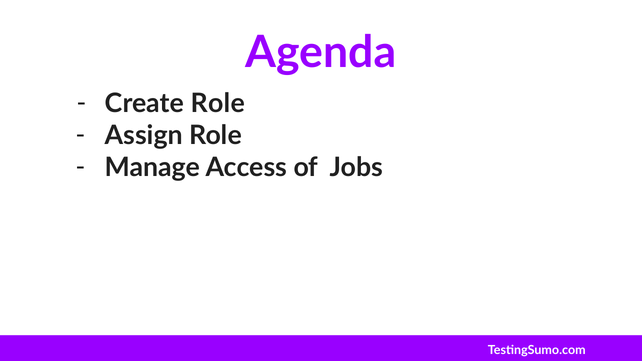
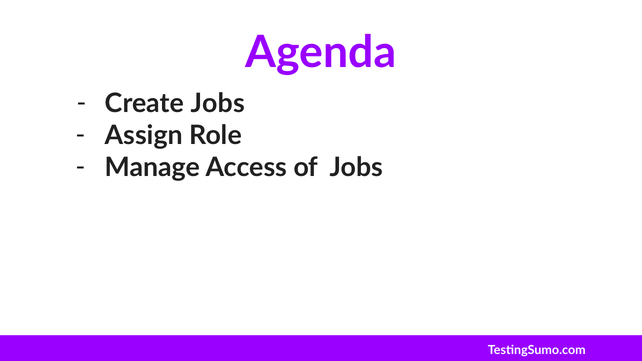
Create Role: Role -> Jobs (218, 103)
